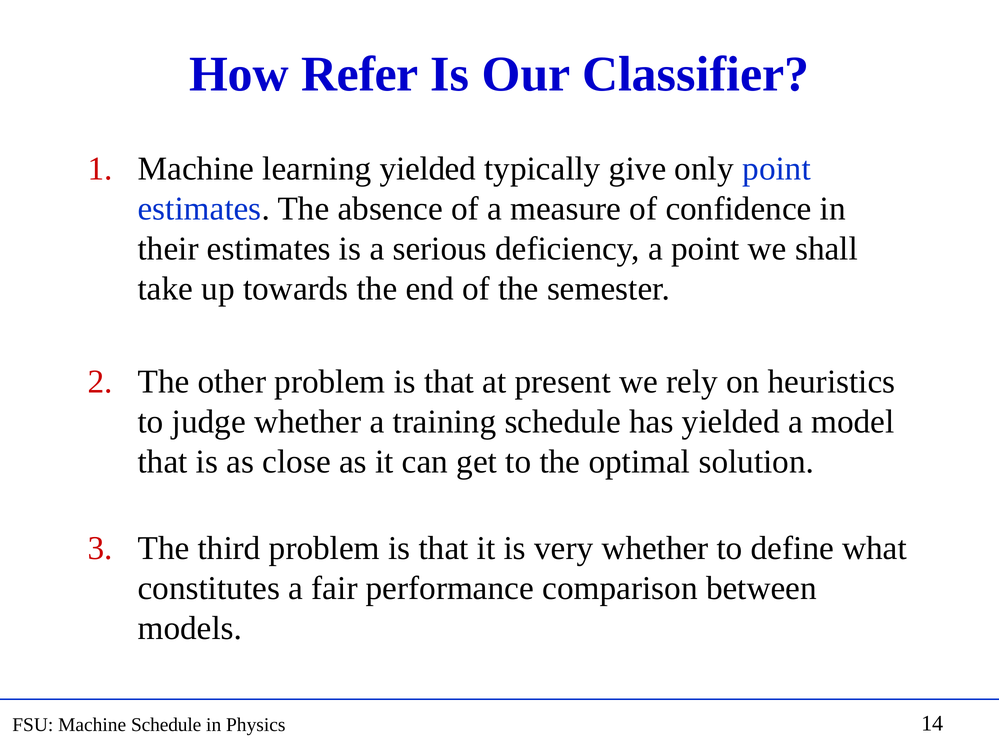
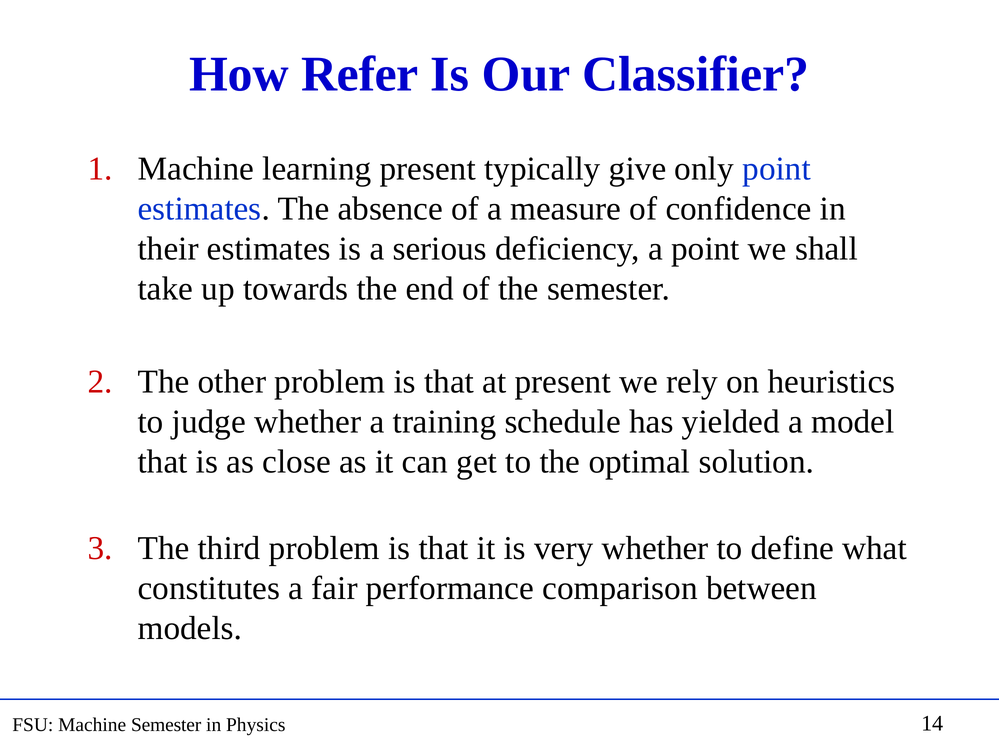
learning yielded: yielded -> present (428, 169)
Machine Schedule: Schedule -> Semester (166, 725)
